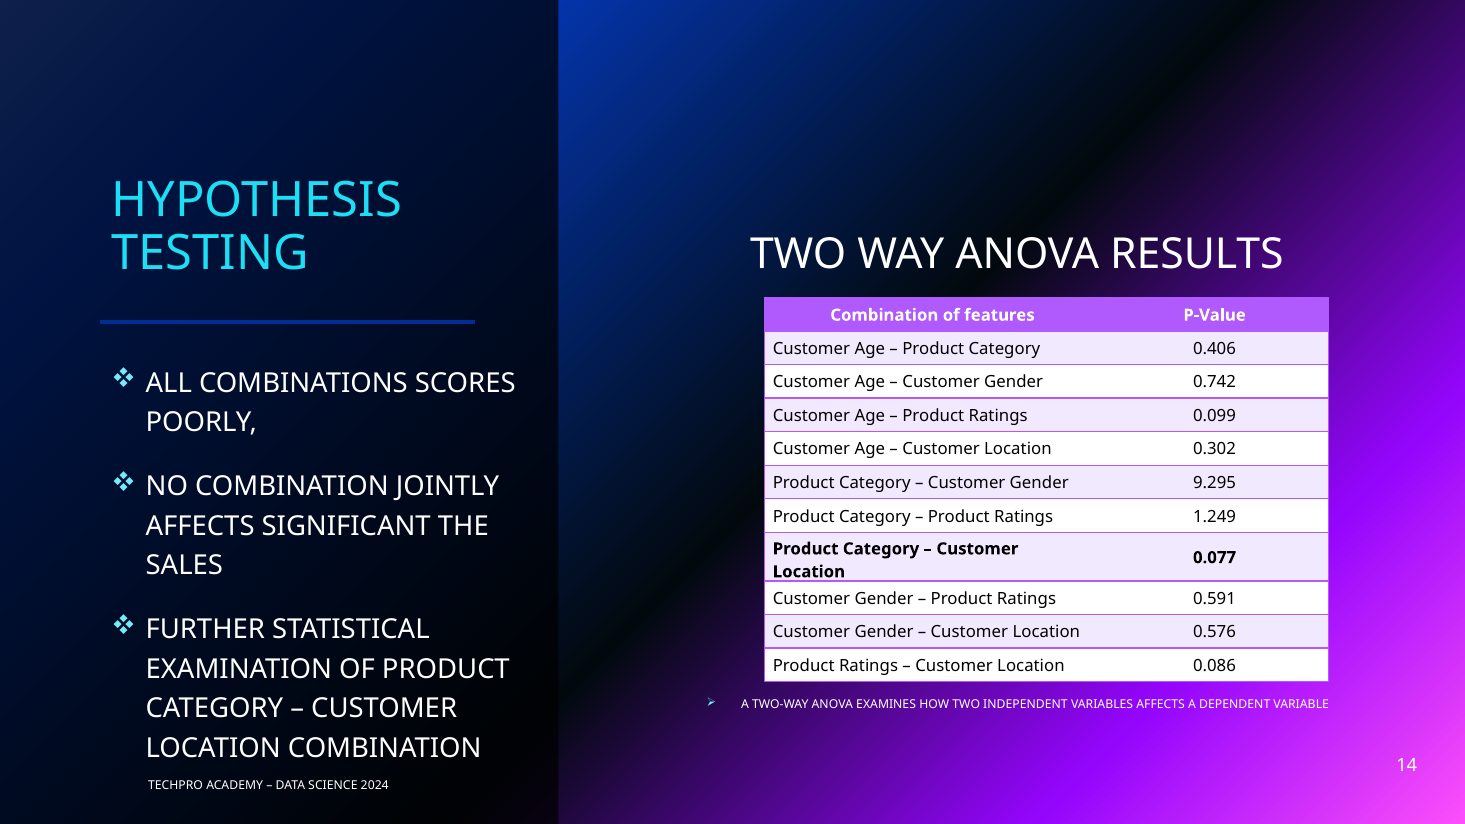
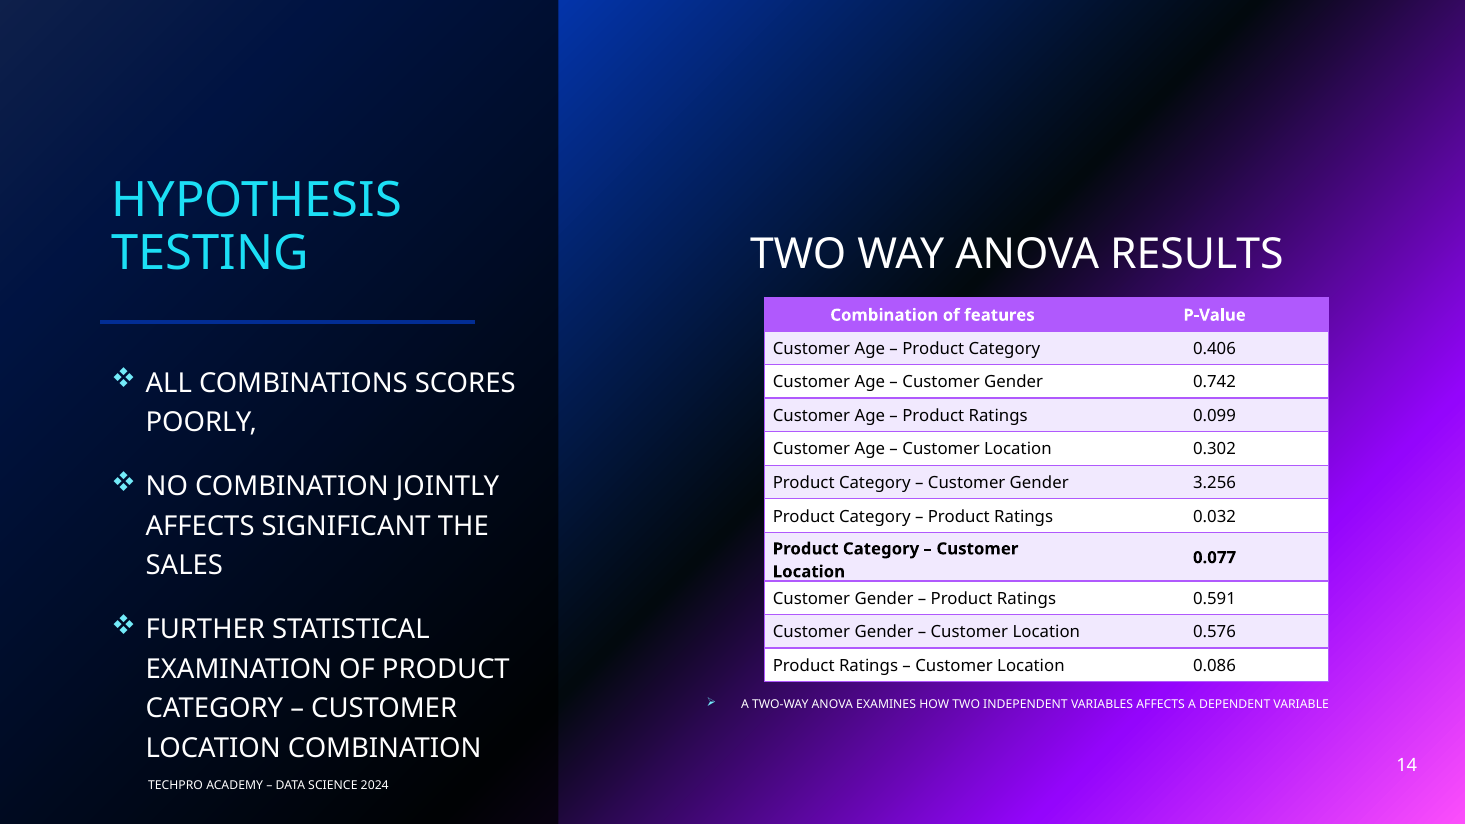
9.295: 9.295 -> 3.256 (1215, 483)
1.249: 1.249 -> 0.032 (1215, 517)
